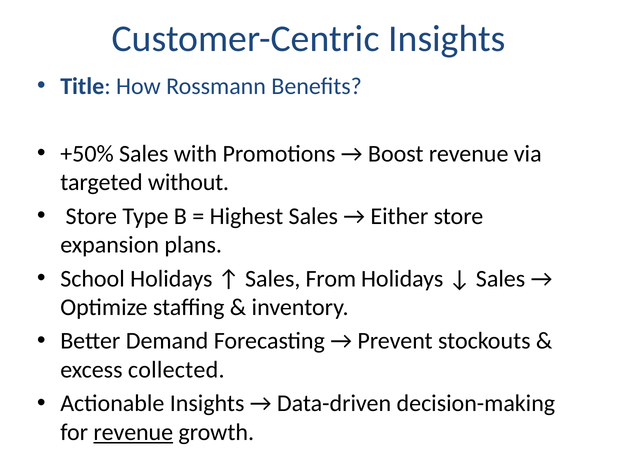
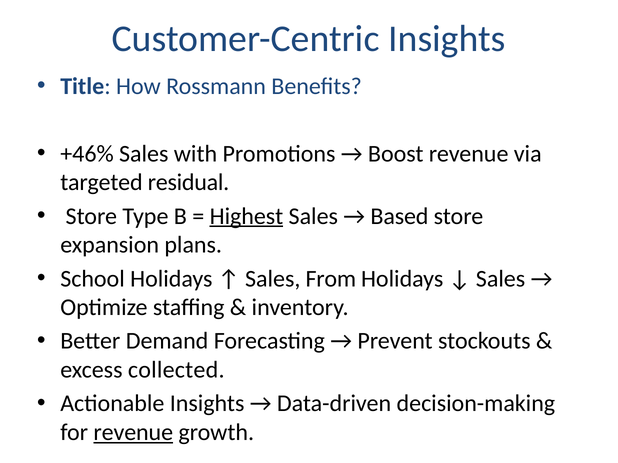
+50%: +50% -> +46% (87, 154)
without: without -> residual (189, 183)
Highest underline: none -> present (246, 216)
Either: Either -> Based (399, 216)
